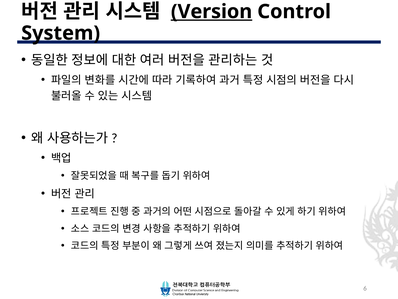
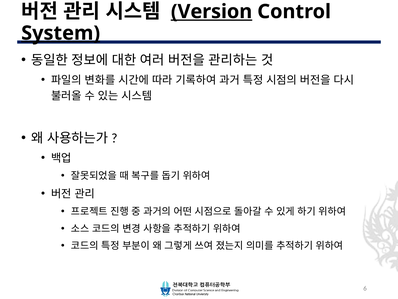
System underline: none -> present (61, 33)
